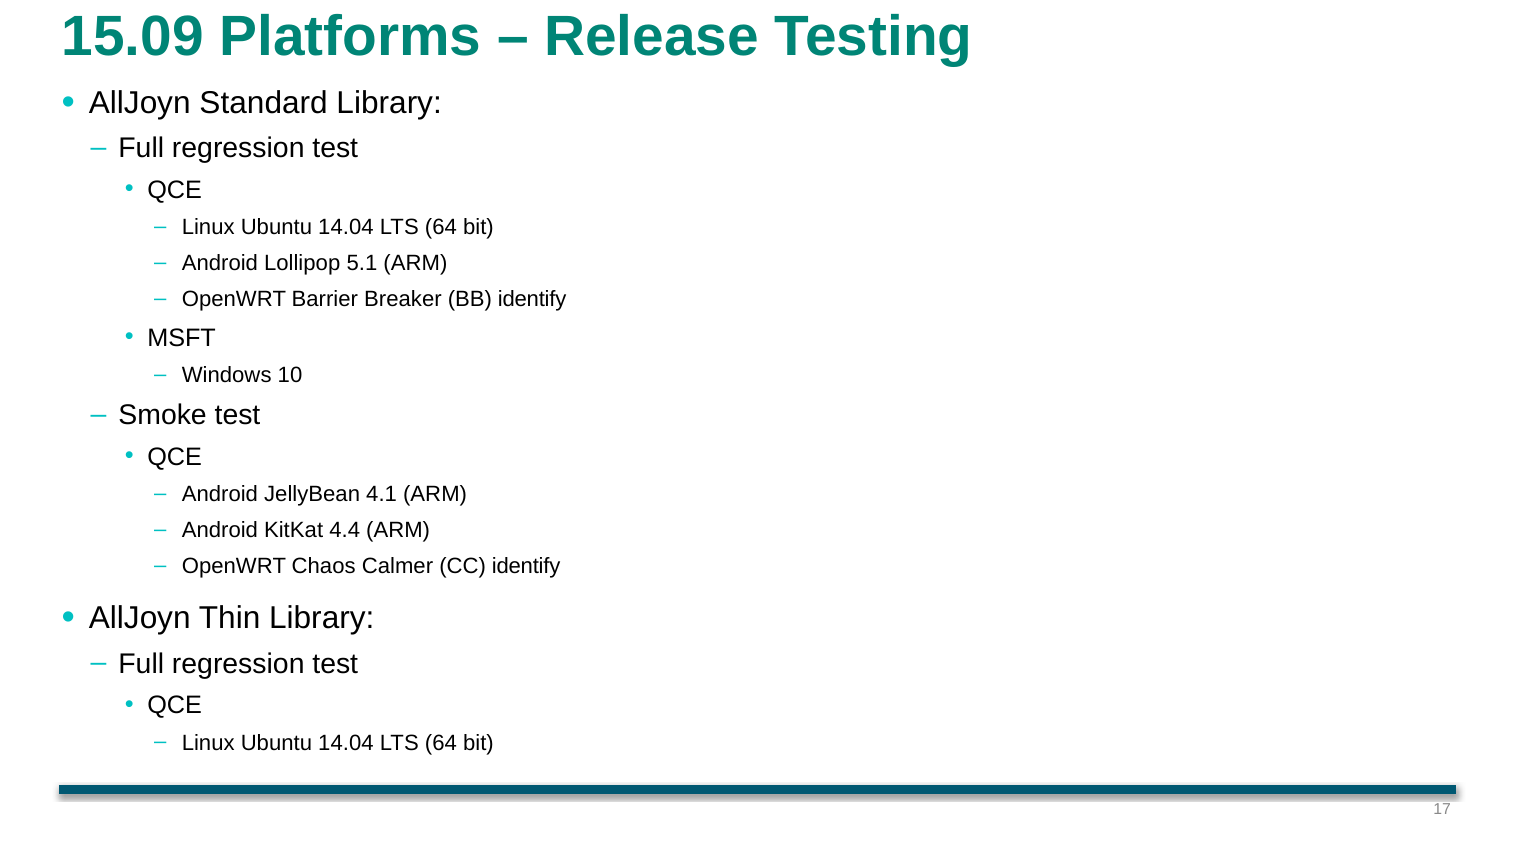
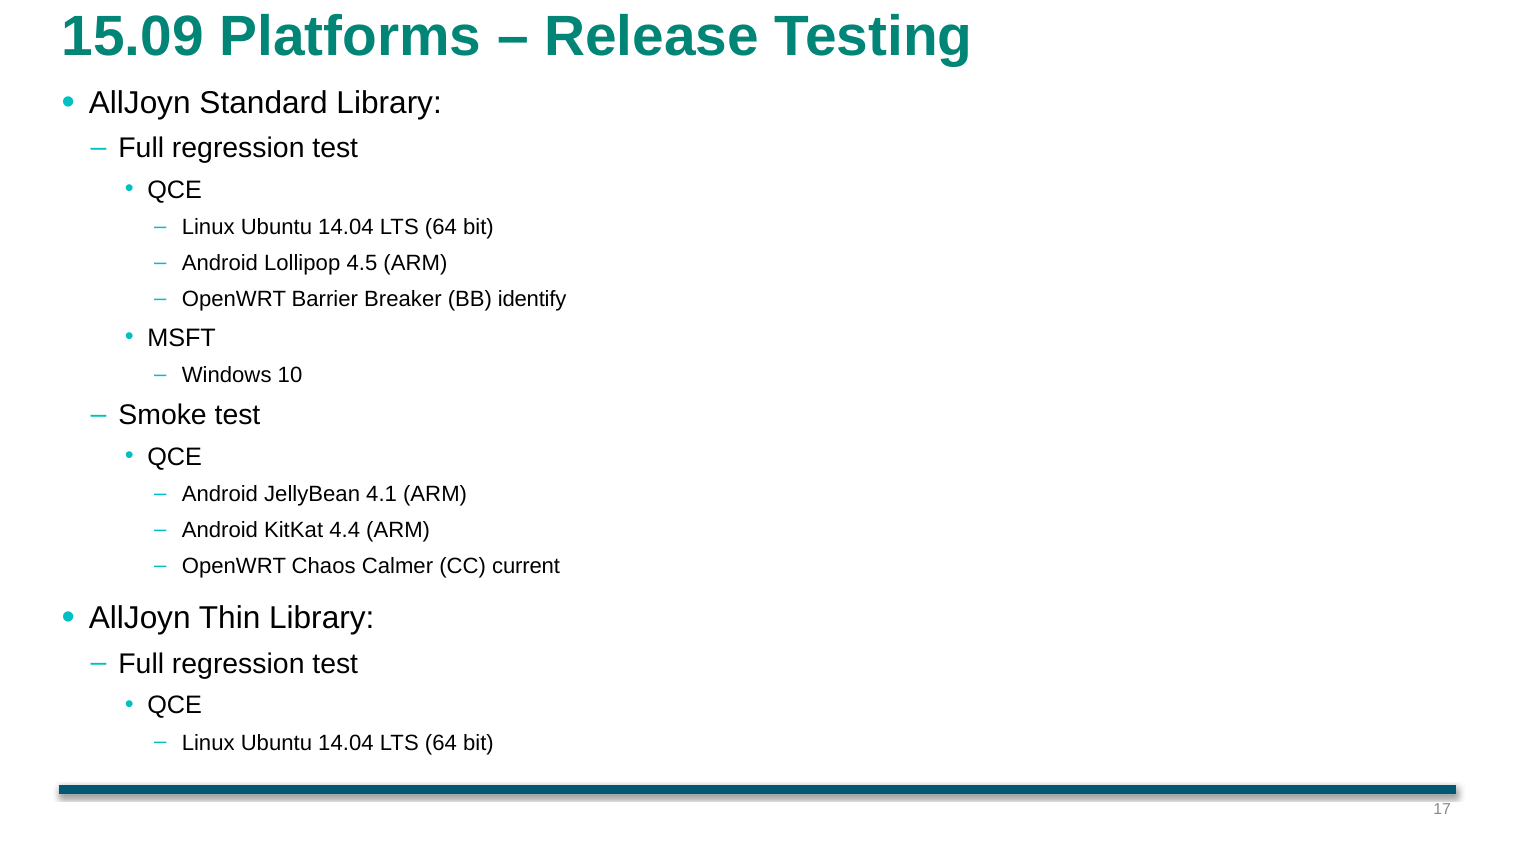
5.1: 5.1 -> 4.5 (362, 264)
CC identify: identify -> current (526, 567)
